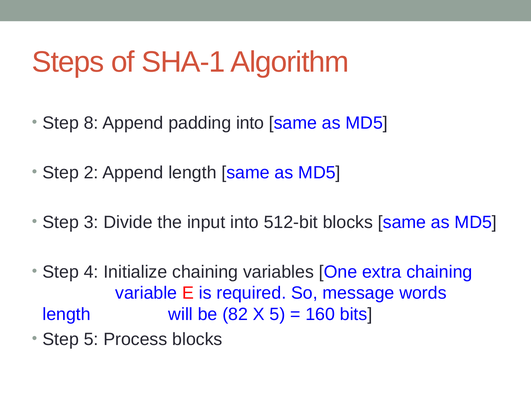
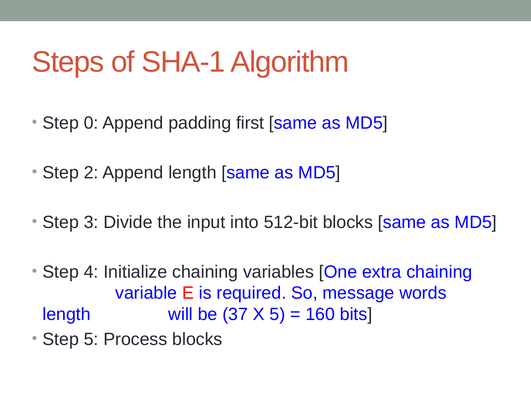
8: 8 -> 0 (91, 123)
padding into: into -> first (250, 123)
82: 82 -> 37 (235, 314)
